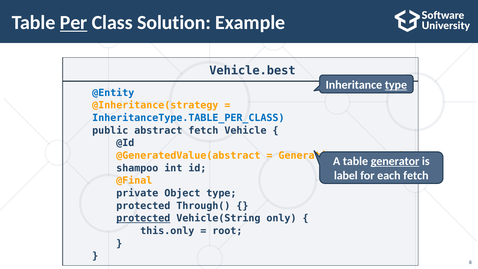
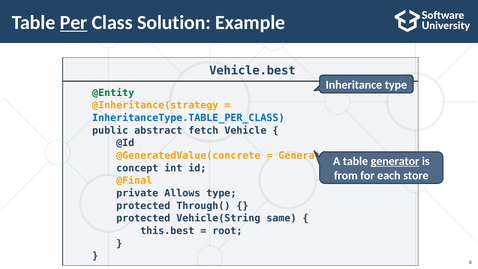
type underline: present -> none (396, 85)
@Entity colour: blue -> green (113, 93)
@GeneratedValue(abstract: @GeneratedValue(abstract -> @GeneratedValue(concrete (188, 155)
shampoo: shampoo -> concept (137, 168)
label: label -> from (346, 176)
each fetch: fetch -> store (416, 176)
Object: Object -> Allows (182, 193)
protected underline: present -> none (143, 218)
only: only -> same (281, 218)
this.only: this.only -> this.best (167, 231)
